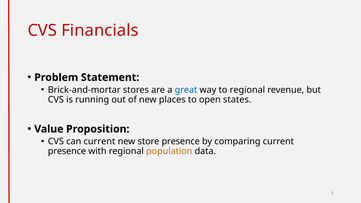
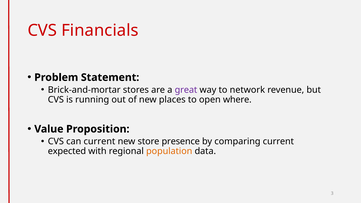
great colour: blue -> purple (186, 90)
to regional: regional -> network (247, 90)
states: states -> where (237, 100)
presence: presence -> expected (67, 151)
